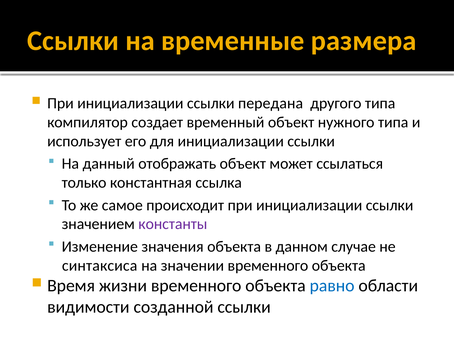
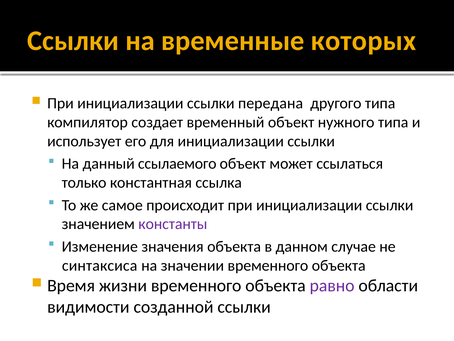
размера: размера -> которых (364, 41)
отображать: отображать -> ссылаемого (177, 164)
равно colour: blue -> purple (332, 285)
